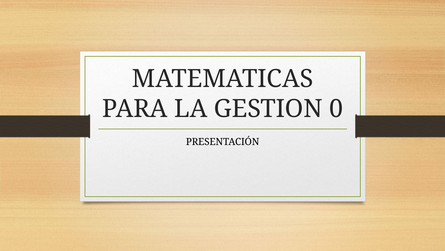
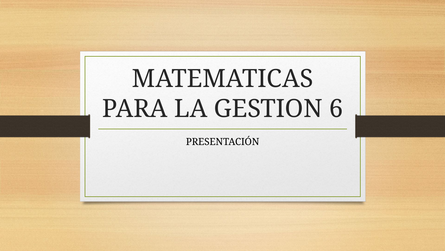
0: 0 -> 6 (336, 109)
